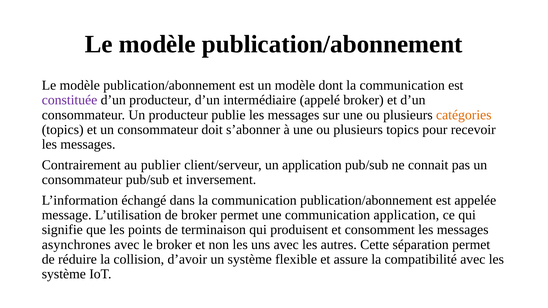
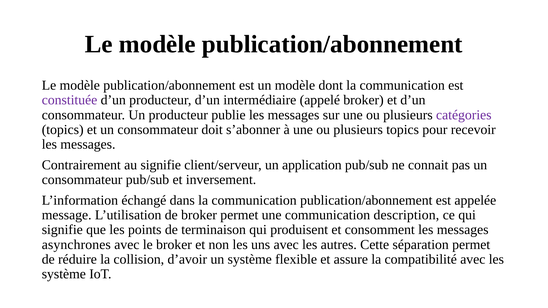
catégories colour: orange -> purple (464, 115)
au publier: publier -> signifie (161, 165)
communication application: application -> description (406, 215)
